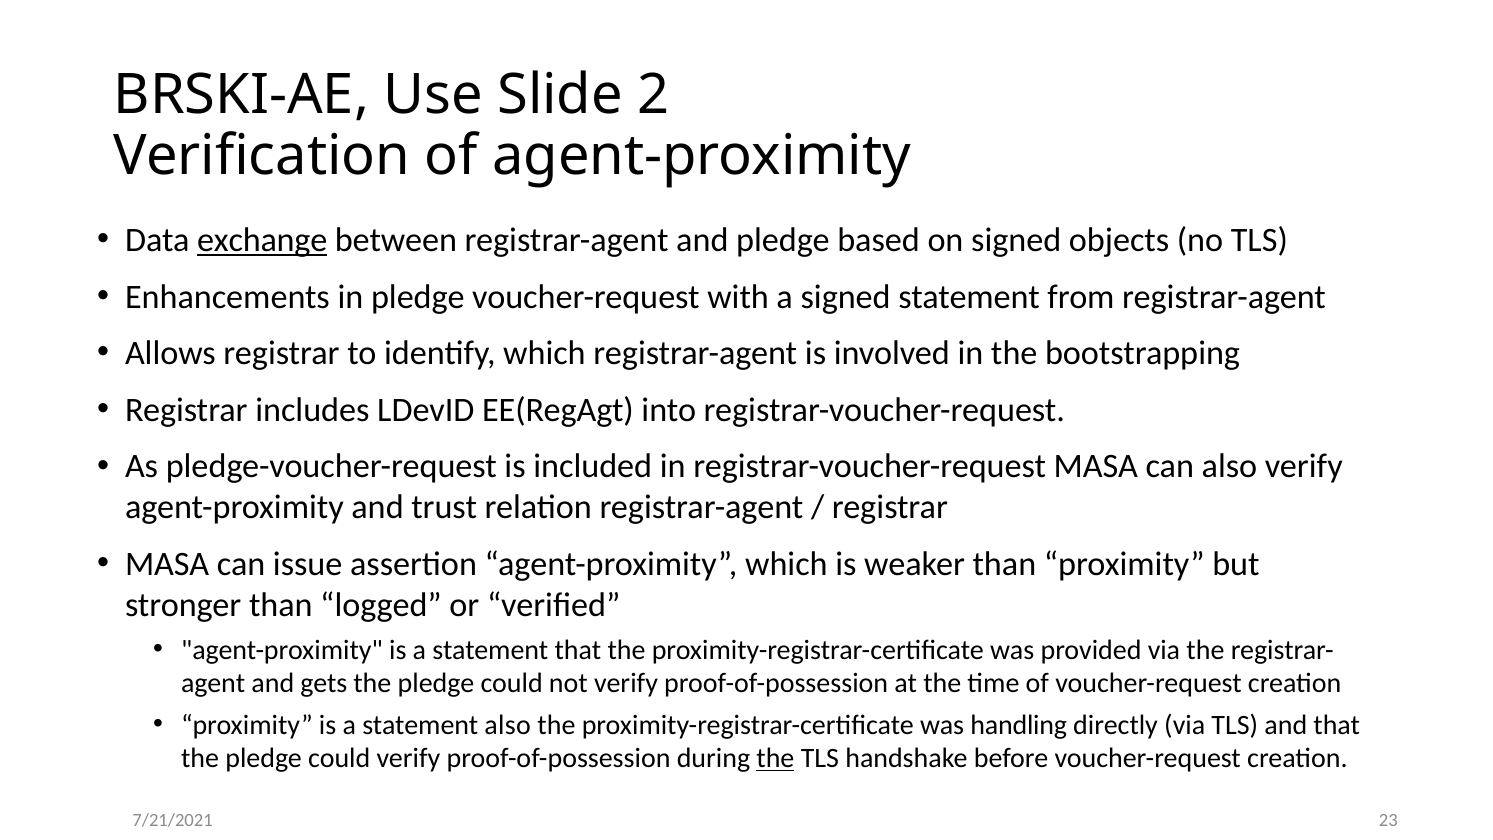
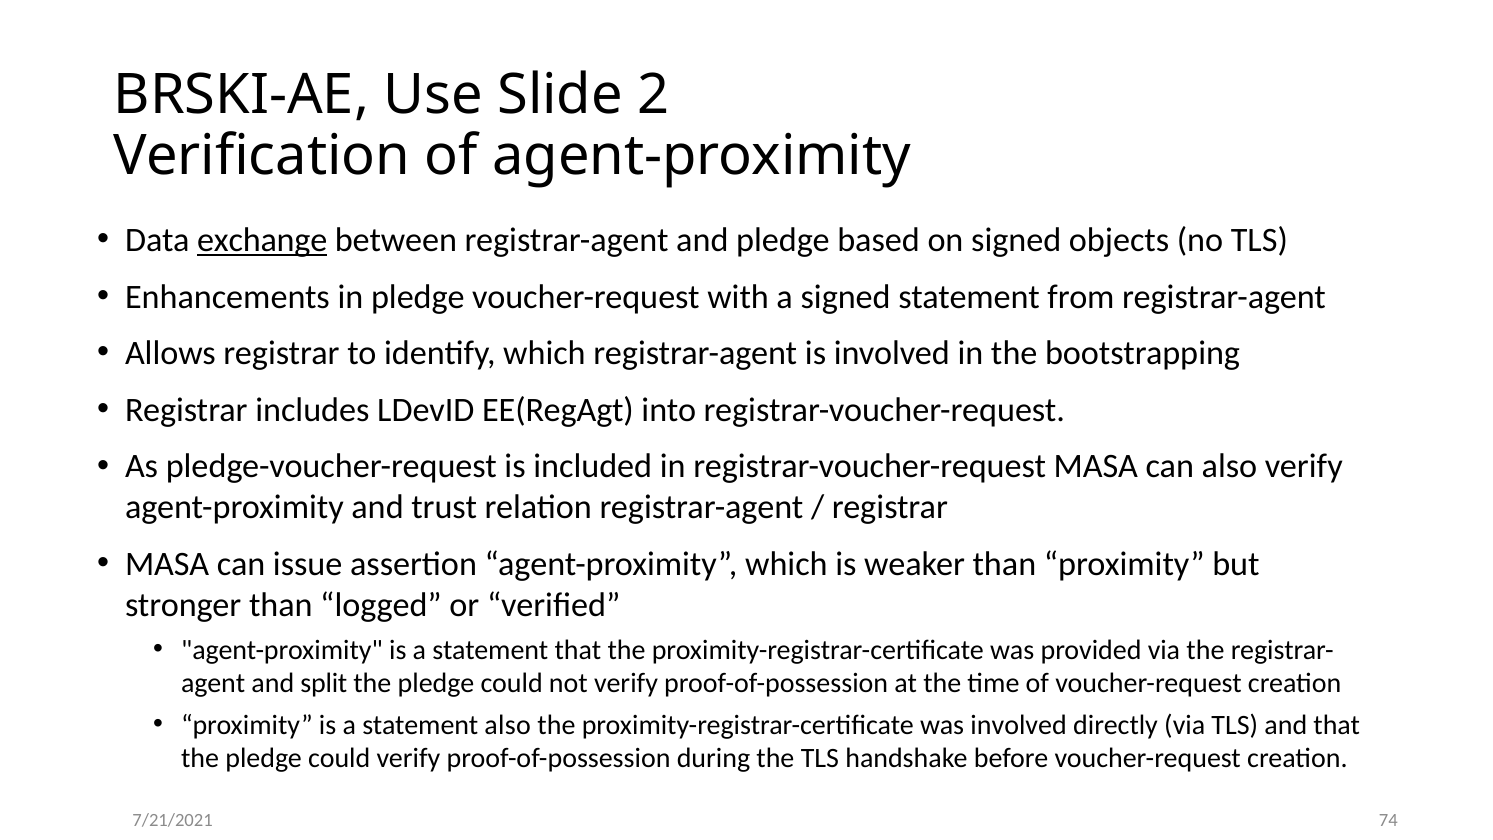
gets: gets -> split (324, 683)
was handling: handling -> involved (1019, 725)
the underline: present -> none (775, 758)
23: 23 -> 74 (1388, 820)
